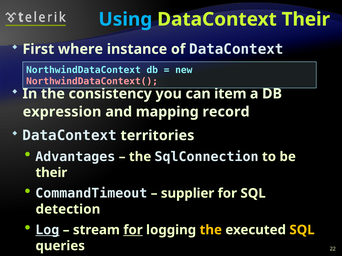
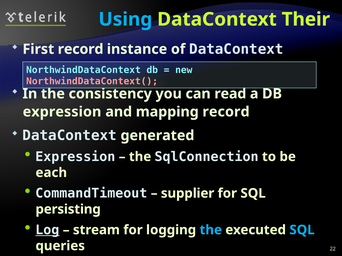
First where: where -> record (81, 49)
item: item -> read (230, 94)
territories: territories -> generated (157, 136)
Advantages: Advantages -> Expression (75, 157)
their: their -> each (51, 173)
detection: detection -> persisting (68, 210)
for underline: present -> none (133, 230)
the colour: yellow -> light blue (211, 230)
SQL colour: yellow -> light blue (302, 230)
